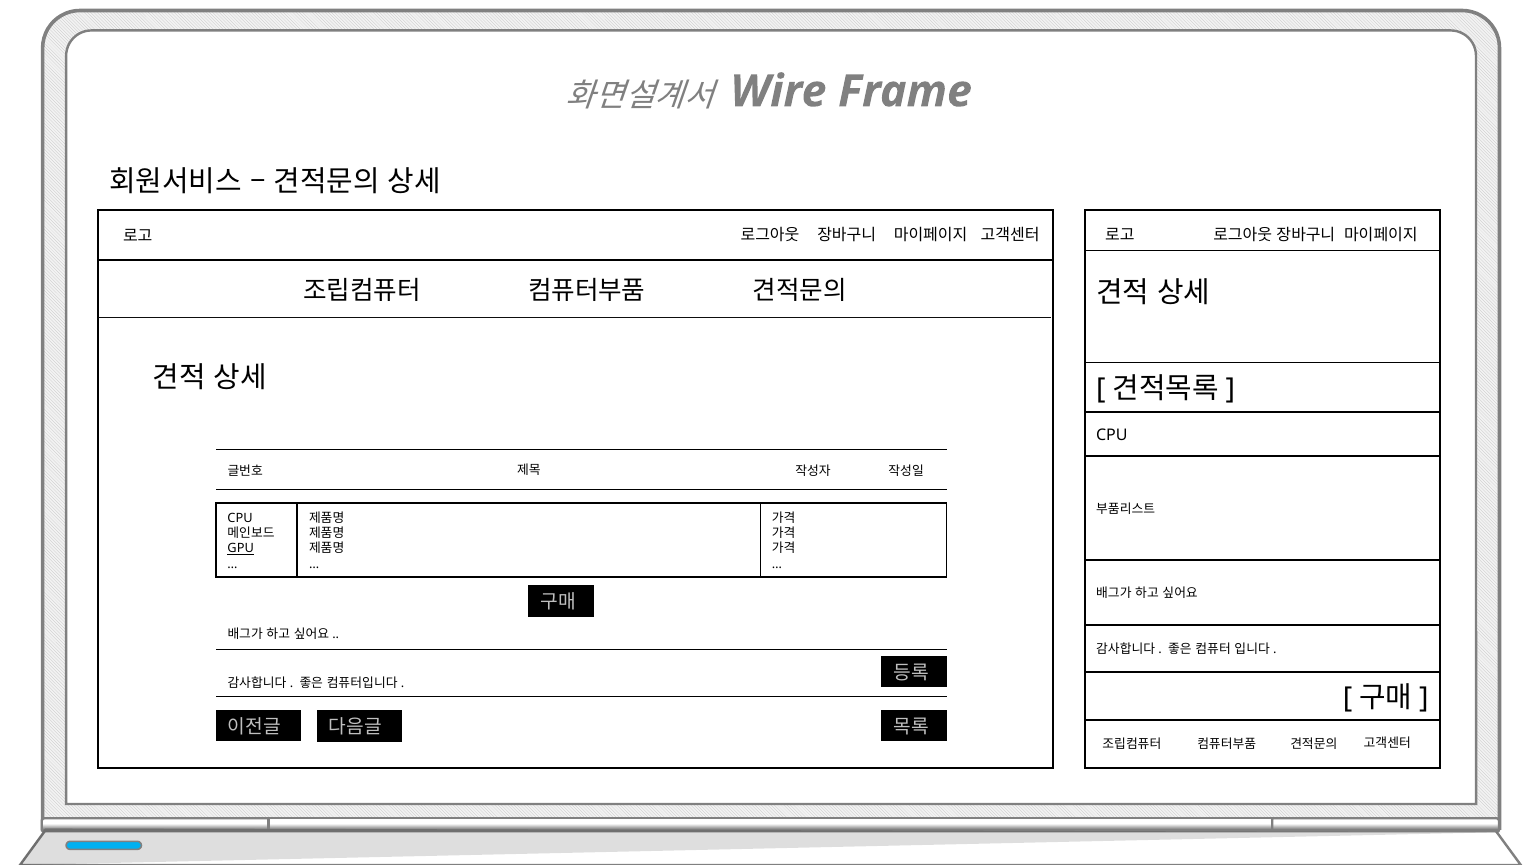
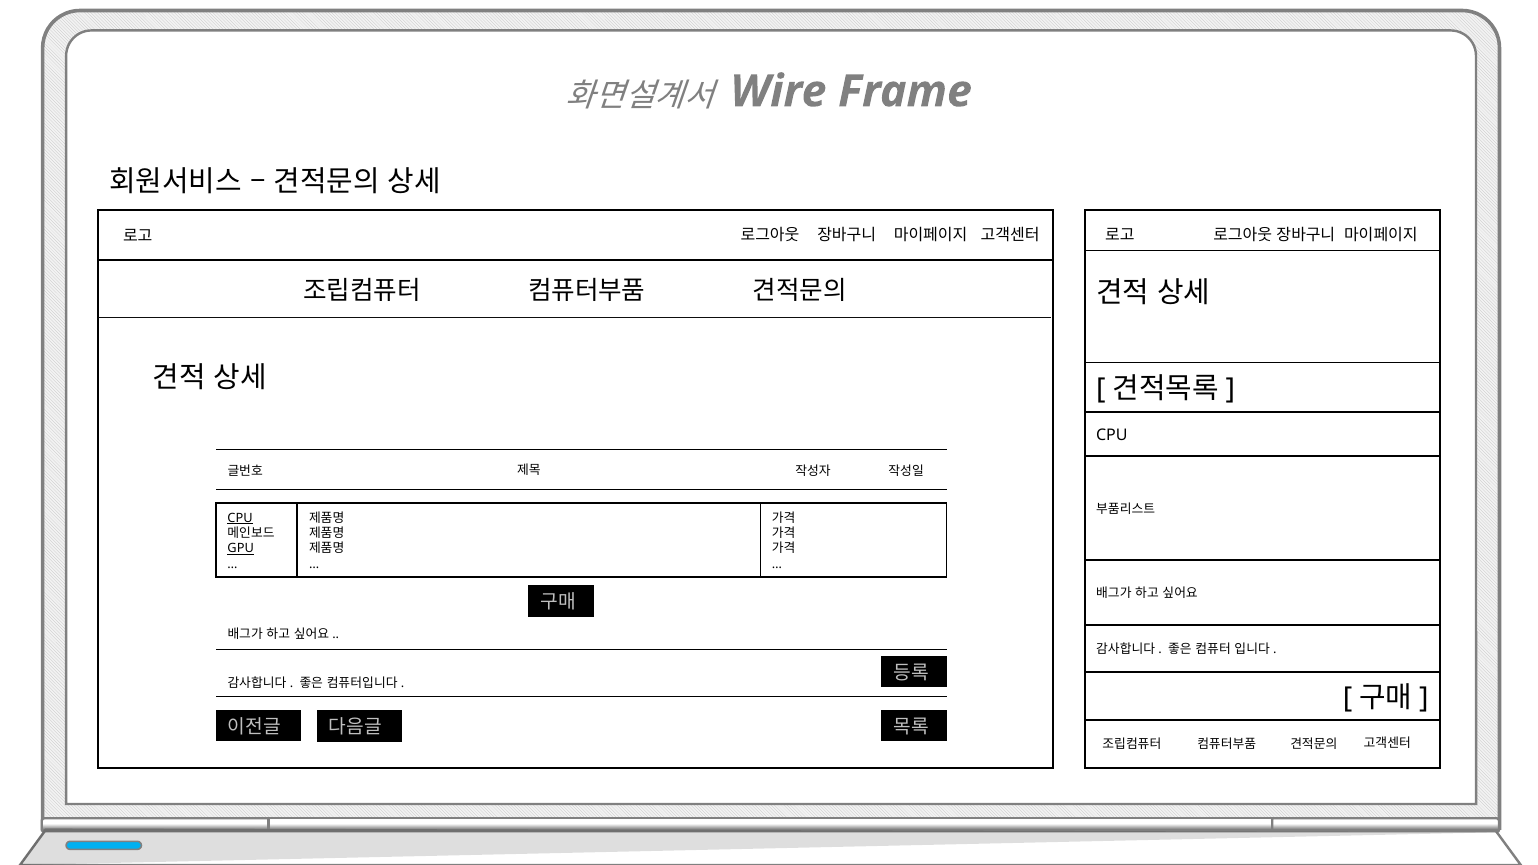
CPU underline: none -> present (240, 518)
